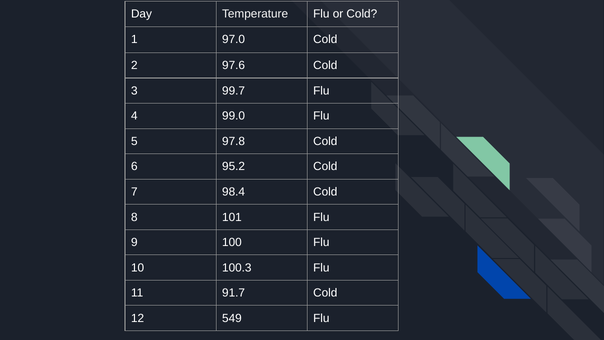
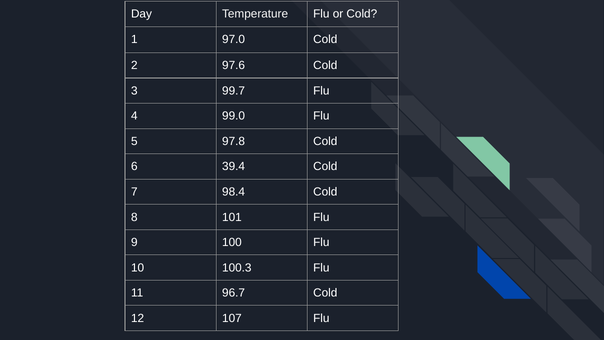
95.2: 95.2 -> 39.4 (234, 167)
91.7: 91.7 -> 96.7 (234, 293)
549: 549 -> 107 (232, 318)
